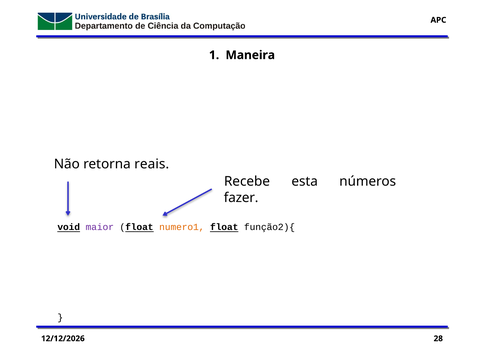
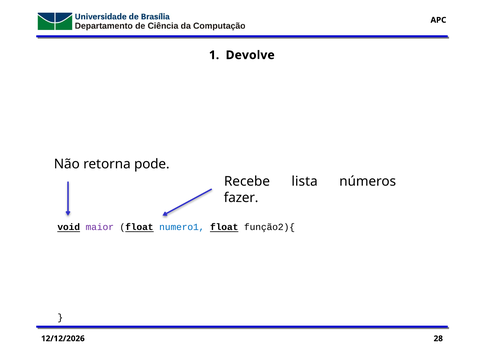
Maneira: Maneira -> Devolve (250, 55)
reais: reais -> pode (152, 164)
esta: esta -> lista (305, 182)
numero1 colour: orange -> blue (182, 227)
